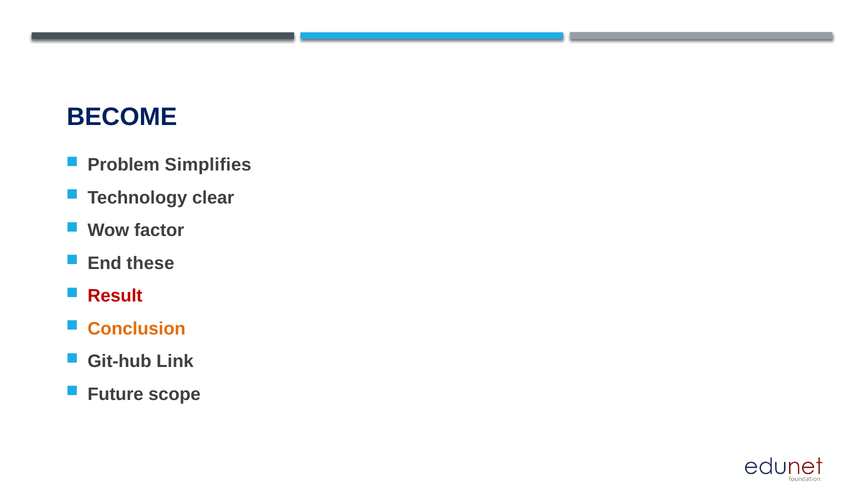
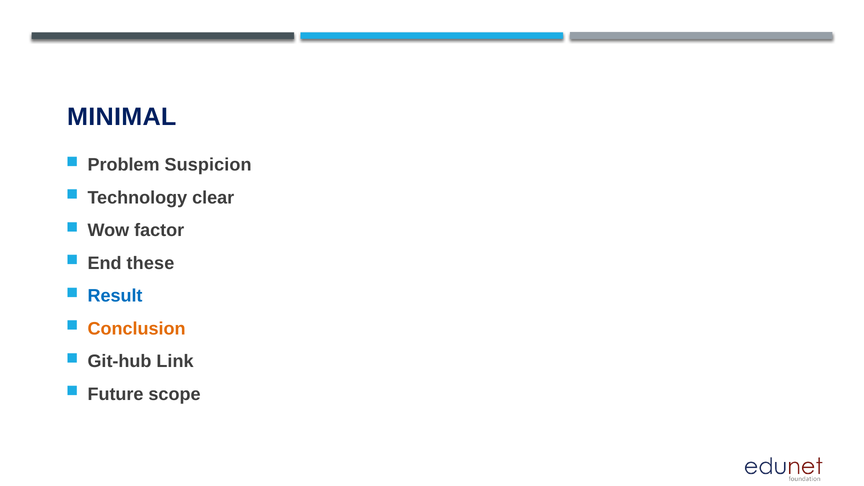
BECOME: BECOME -> MINIMAL (122, 117)
Simplifies: Simplifies -> Suspicion (208, 165)
Result colour: red -> blue (115, 296)
